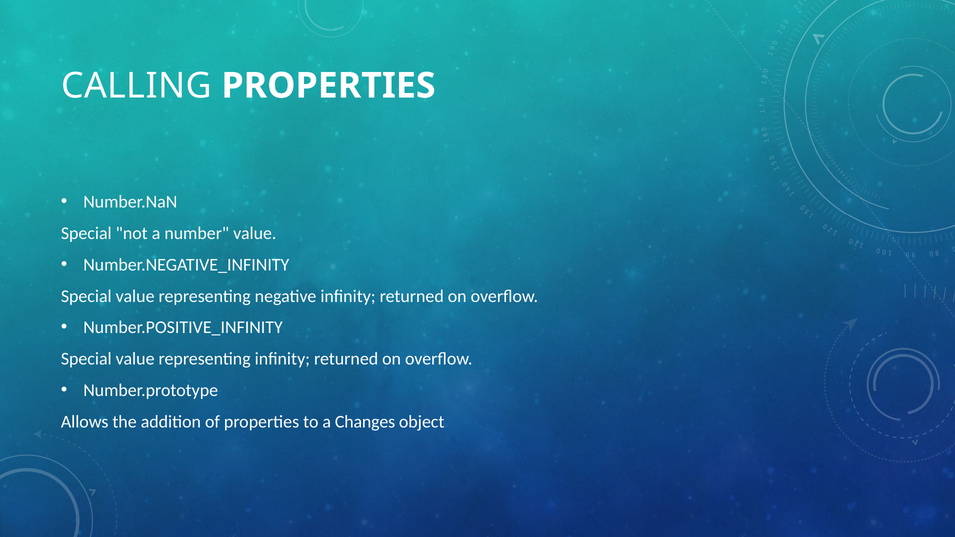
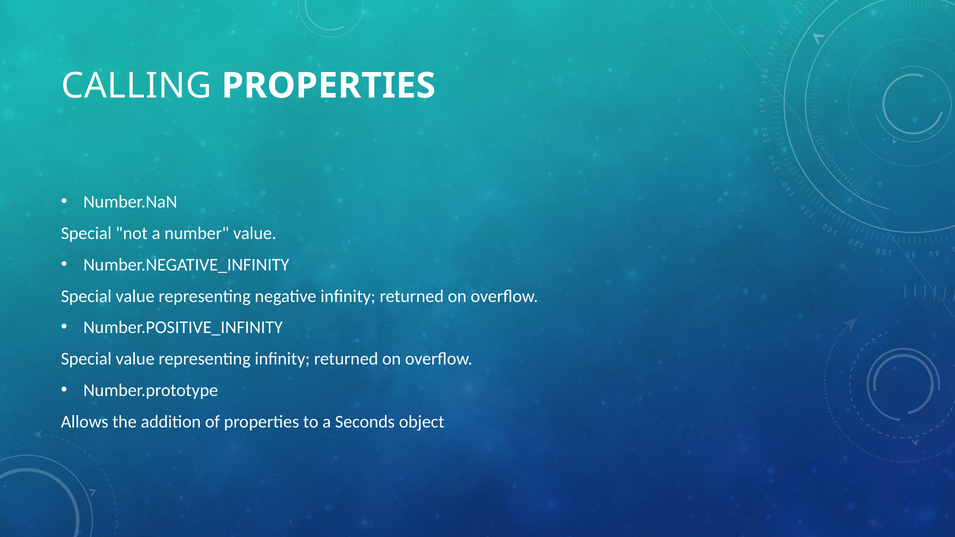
Changes: Changes -> Seconds (365, 422)
